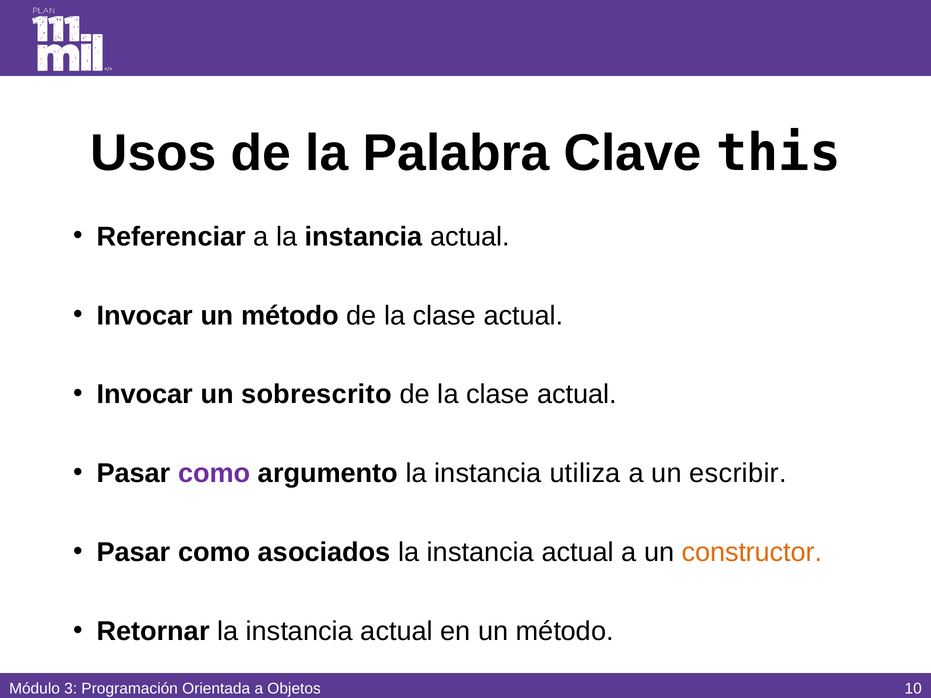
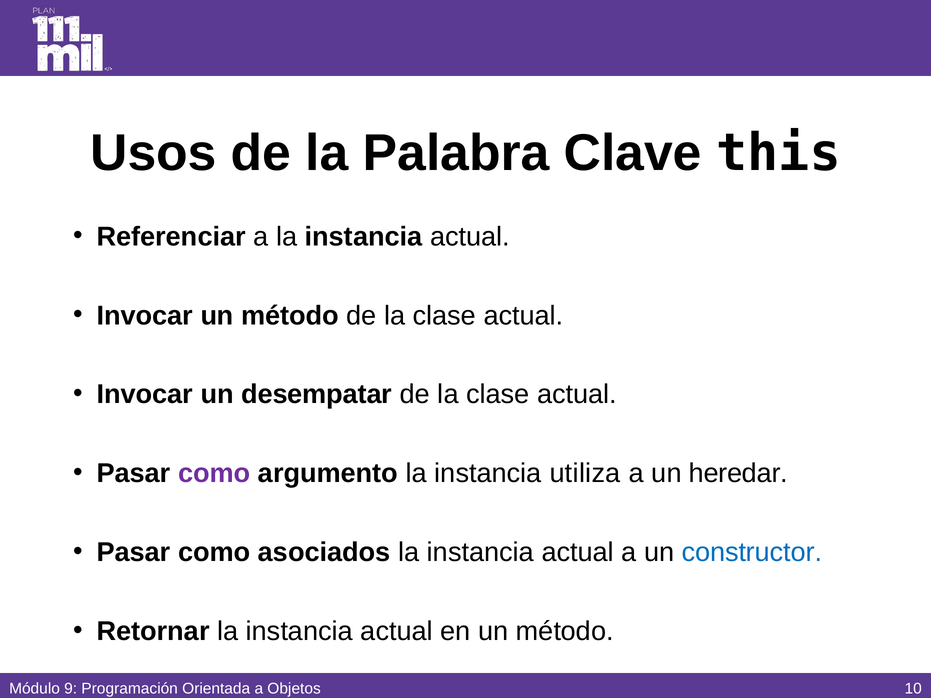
sobrescrito: sobrescrito -> desempatar (317, 395)
escribir: escribir -> heredar (738, 474)
constructor colour: orange -> blue (752, 553)
3: 3 -> 9 (71, 689)
